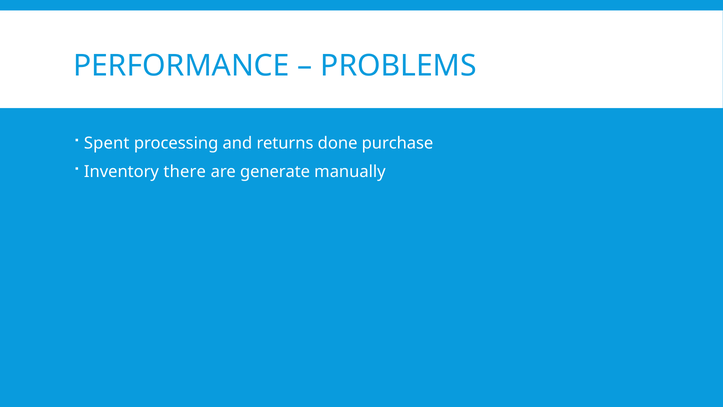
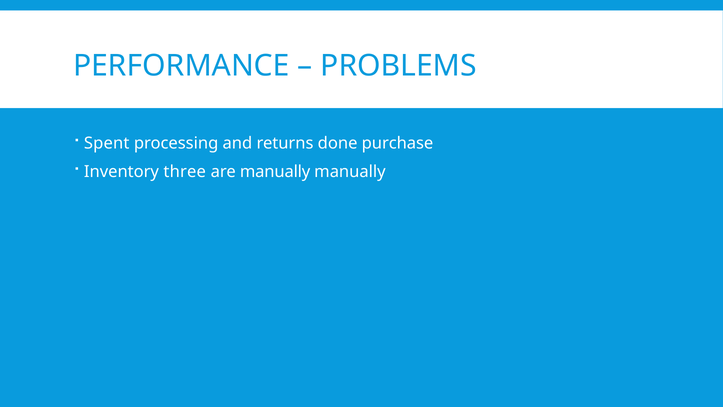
there: there -> three (185, 171)
are generate: generate -> manually (275, 171)
